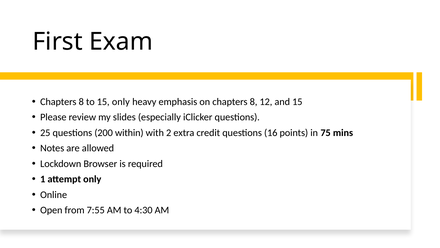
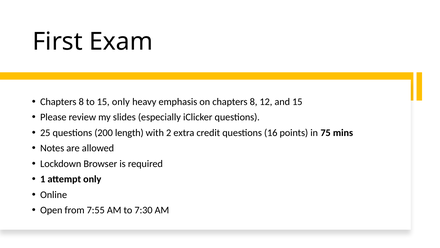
within: within -> length (129, 133)
4:30: 4:30 -> 7:30 (143, 210)
